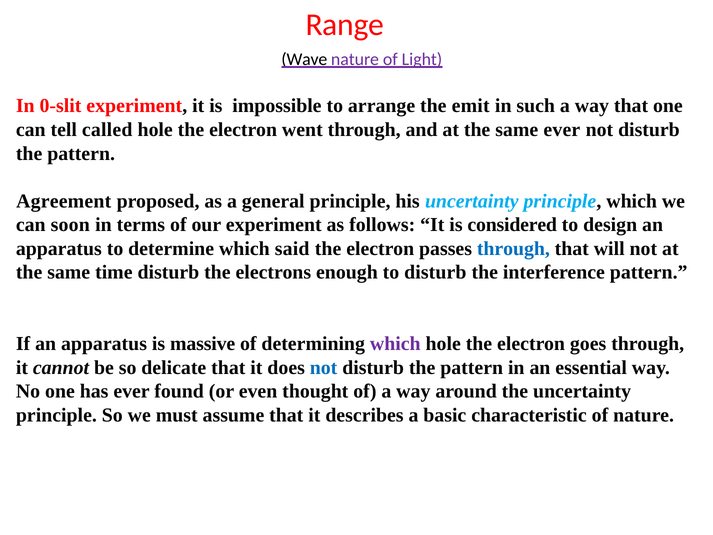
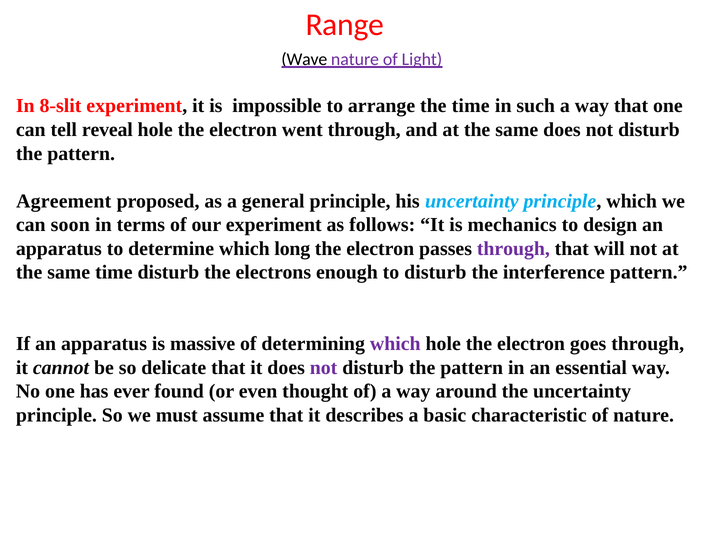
0-slit: 0-slit -> 8-slit (60, 106)
the emit: emit -> time (471, 106)
called: called -> reveal (107, 130)
same ever: ever -> does (562, 130)
considered: considered -> mechanics (512, 225)
said: said -> long (292, 249)
through colour: blue -> purple (513, 249)
not colour: blue -> purple (324, 367)
